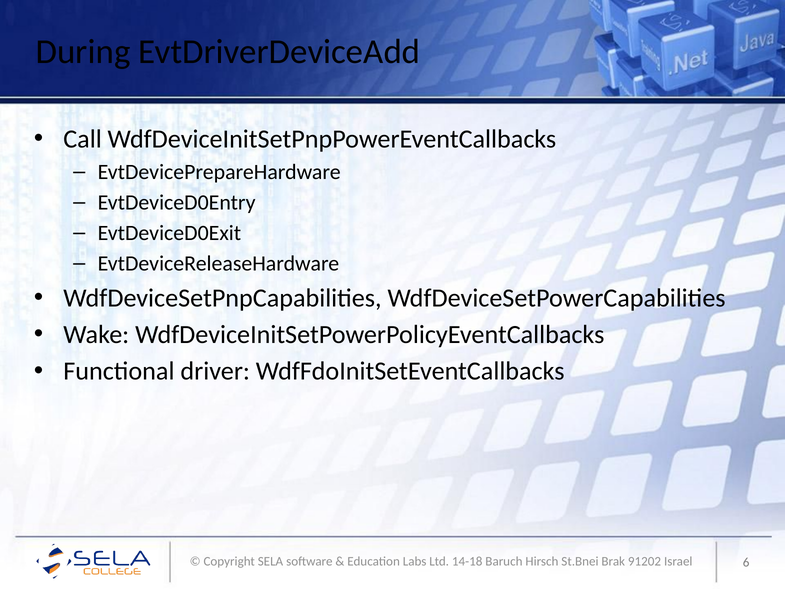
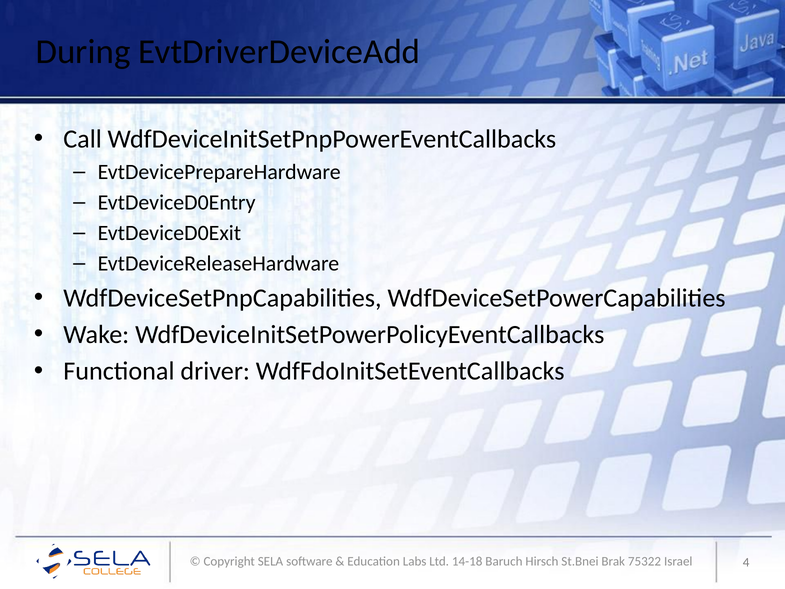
91202: 91202 -> 75322 (644, 561)
6: 6 -> 4 (746, 562)
